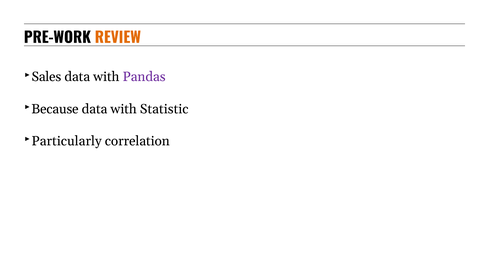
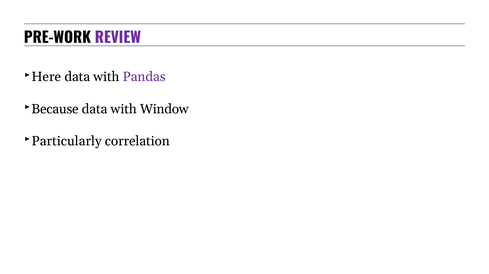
REVIEW colour: orange -> purple (118, 38)
Sales: Sales -> Here (46, 77)
Statistic: Statistic -> Window (164, 109)
